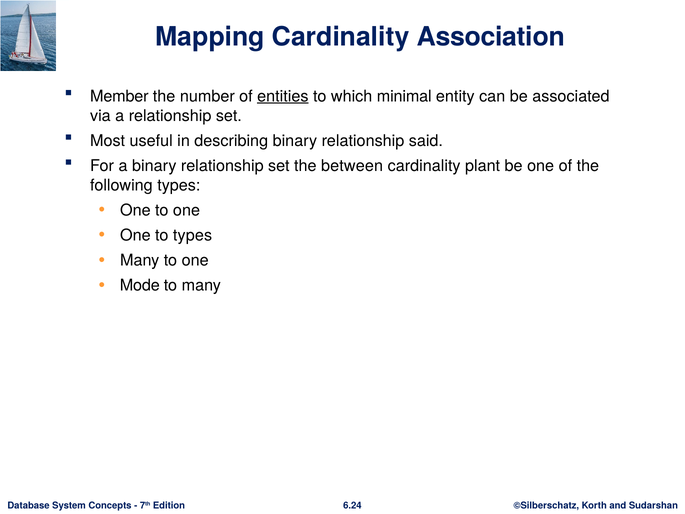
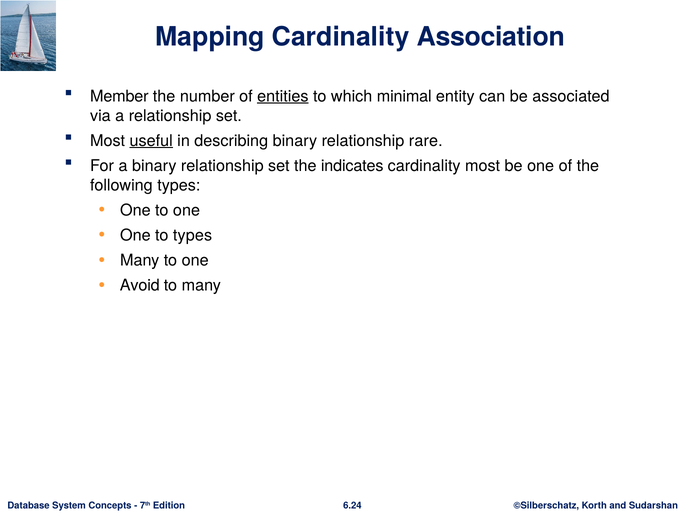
useful underline: none -> present (151, 141)
said: said -> rare (426, 141)
between: between -> indicates (352, 166)
cardinality plant: plant -> most (483, 166)
Mode: Mode -> Avoid (140, 286)
